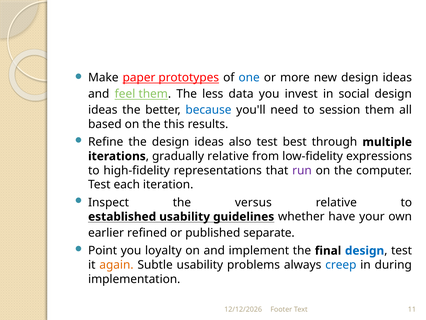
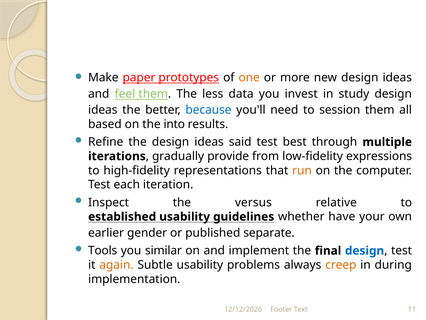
one colour: blue -> orange (249, 77)
social: social -> study (354, 94)
this: this -> into (174, 124)
also: also -> said (240, 142)
gradually relative: relative -> provide (228, 156)
run colour: purple -> orange (302, 170)
refined: refined -> gender (147, 233)
Point: Point -> Tools (103, 250)
loyalty: loyalty -> similar (163, 250)
creep colour: blue -> orange (341, 265)
